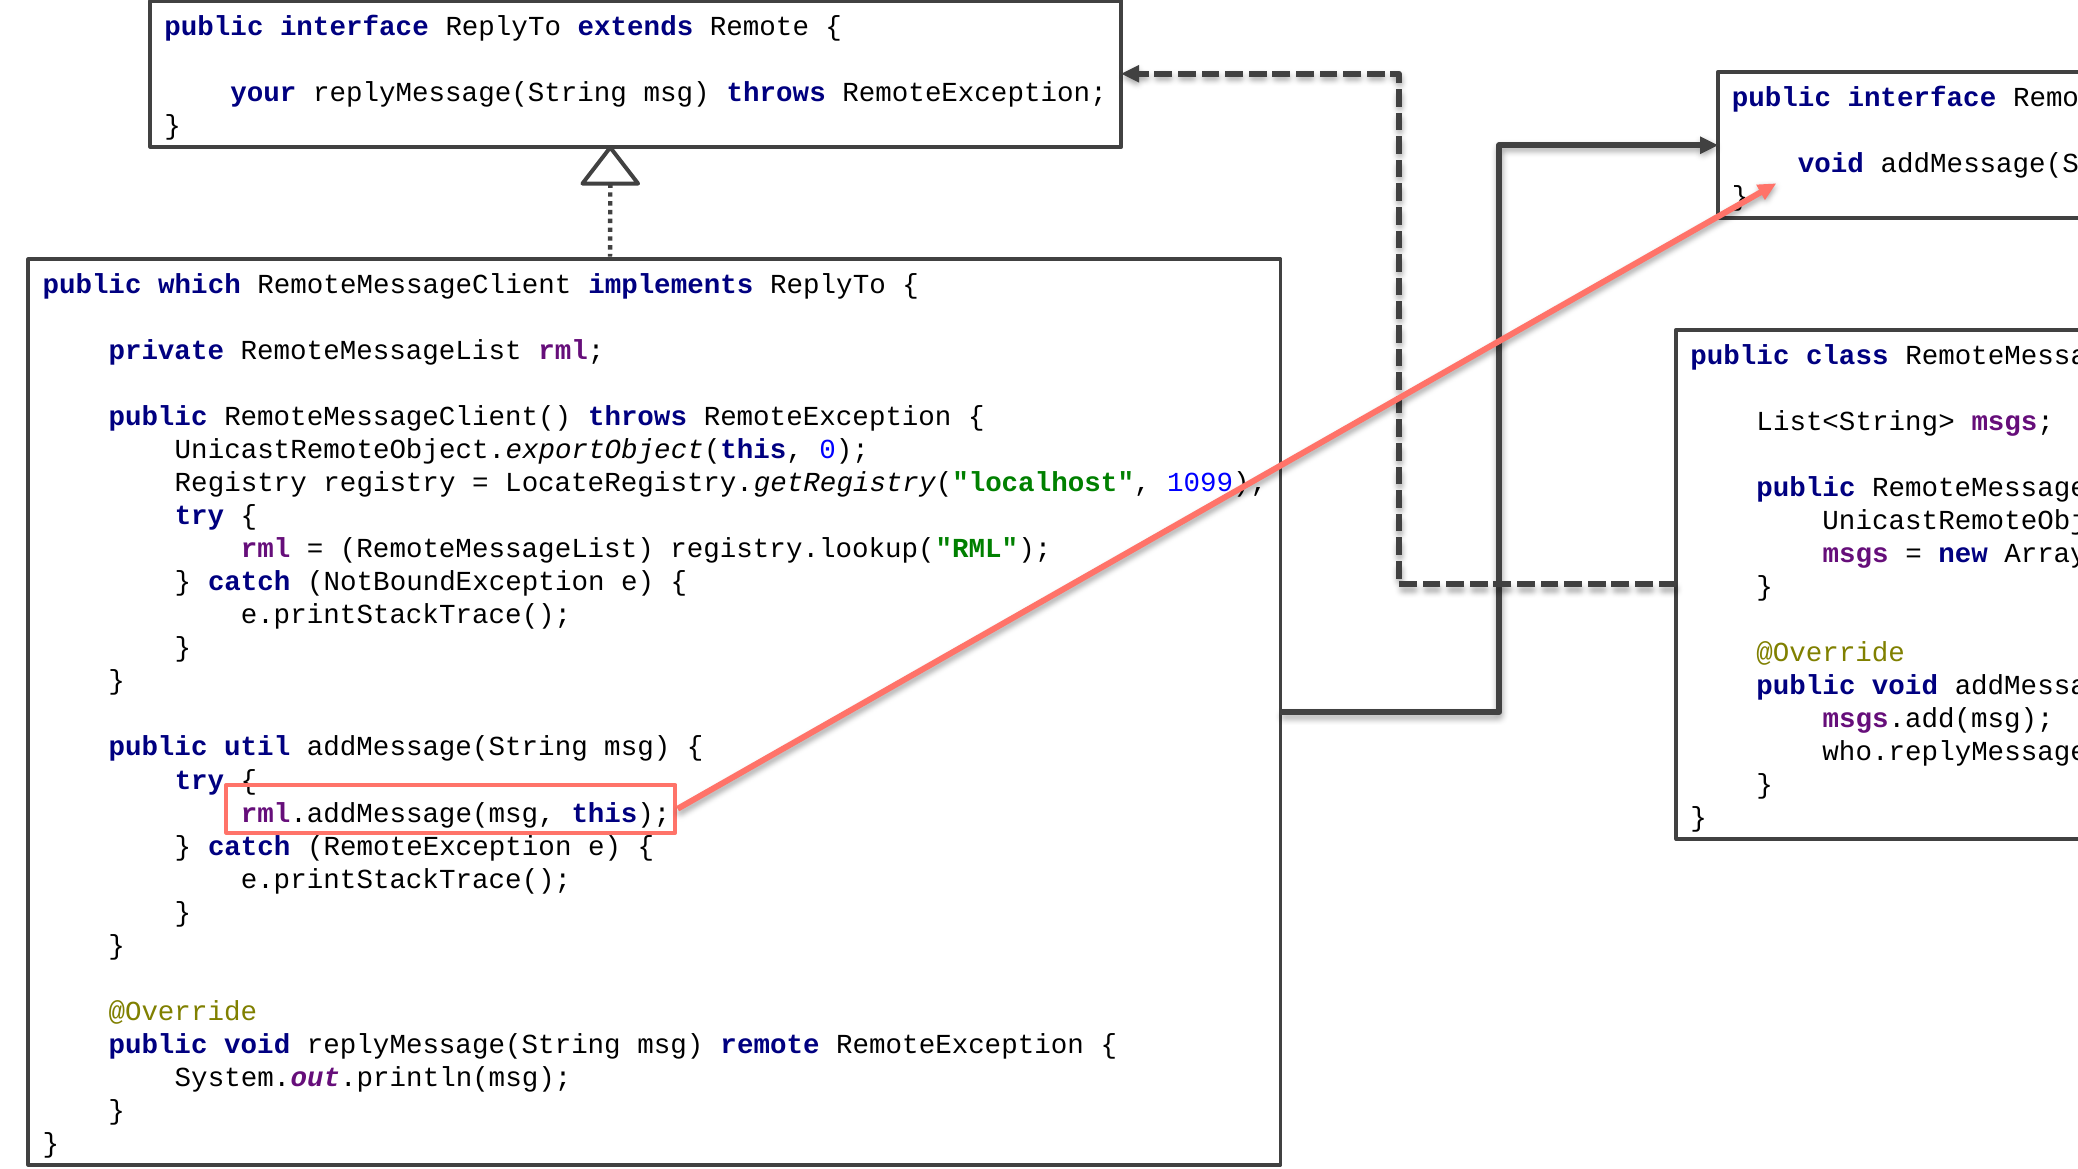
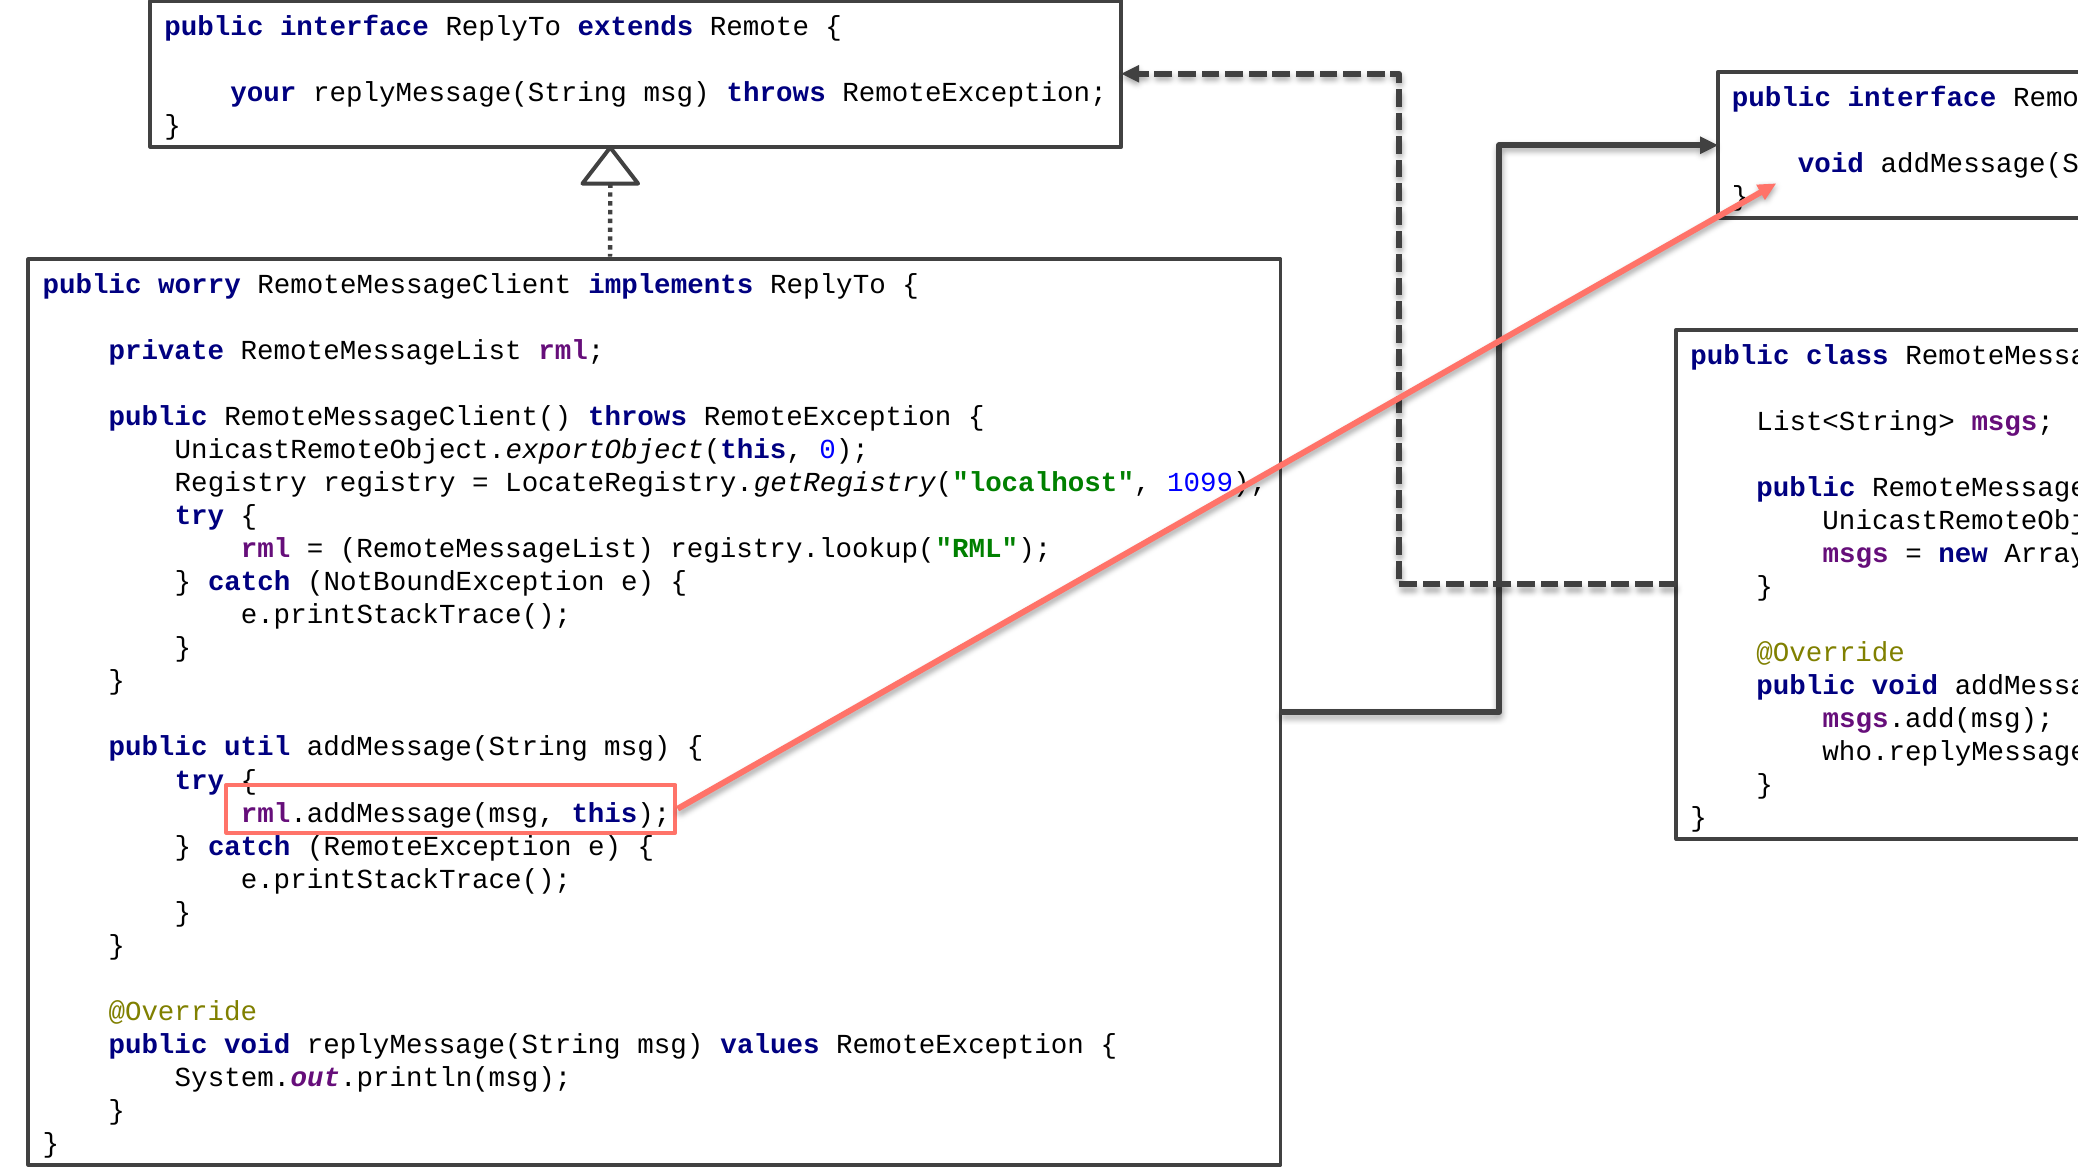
which: which -> worry (199, 285)
msg remote: remote -> values (770, 1044)
